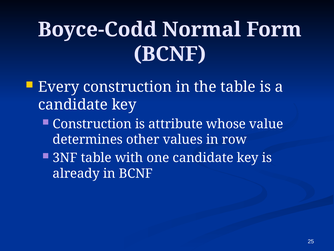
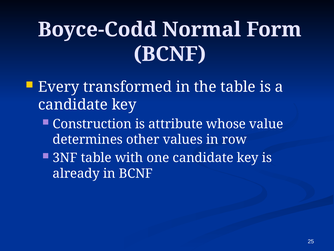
Every construction: construction -> transformed (128, 87)
